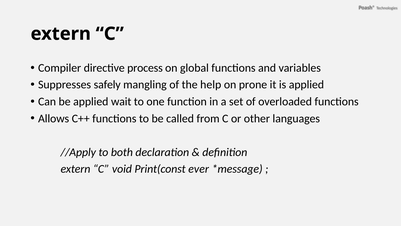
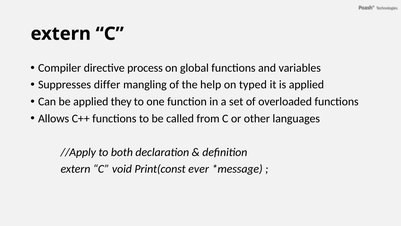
safely: safely -> differ (107, 85)
prone: prone -> typed (253, 85)
wait: wait -> they (121, 101)
